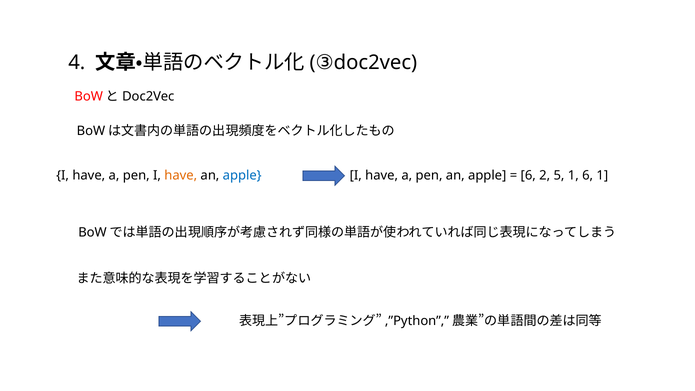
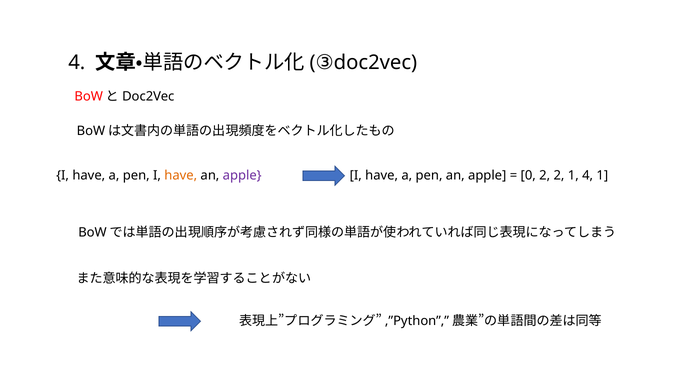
apple colour: blue -> purple (242, 176)
6: 6 -> 0 (528, 176)
2 5: 5 -> 2 (559, 176)
1 6: 6 -> 4 (588, 176)
